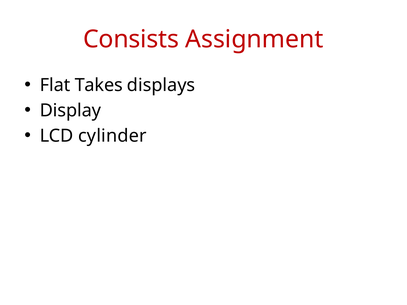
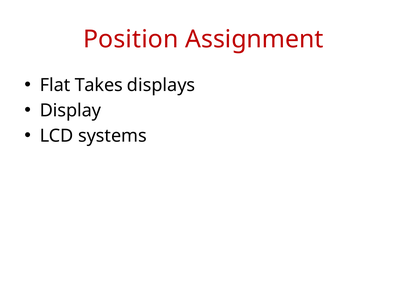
Consists: Consists -> Position (131, 39)
cylinder: cylinder -> systems (112, 136)
